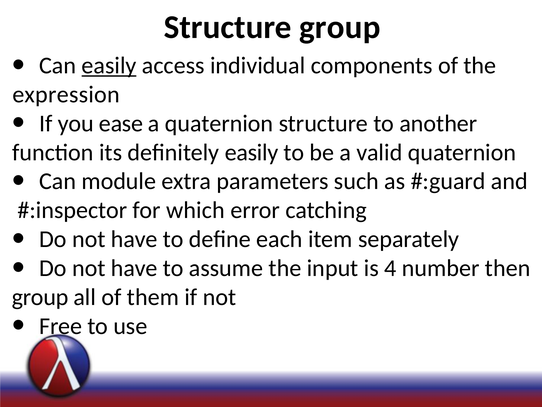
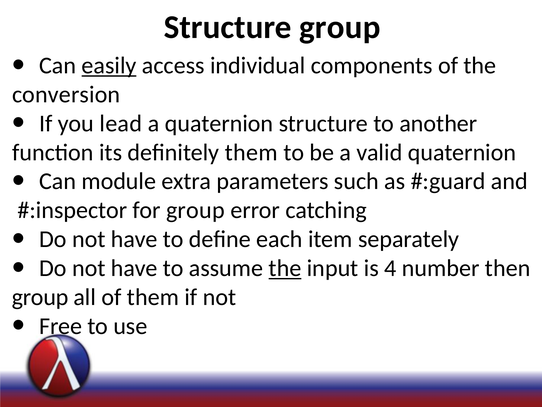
expression: expression -> conversion (66, 94)
ease: ease -> lead (121, 123)
definitely easily: easily -> them (251, 152)
for which: which -> group (195, 210)
the underline: none -> present (285, 268)
